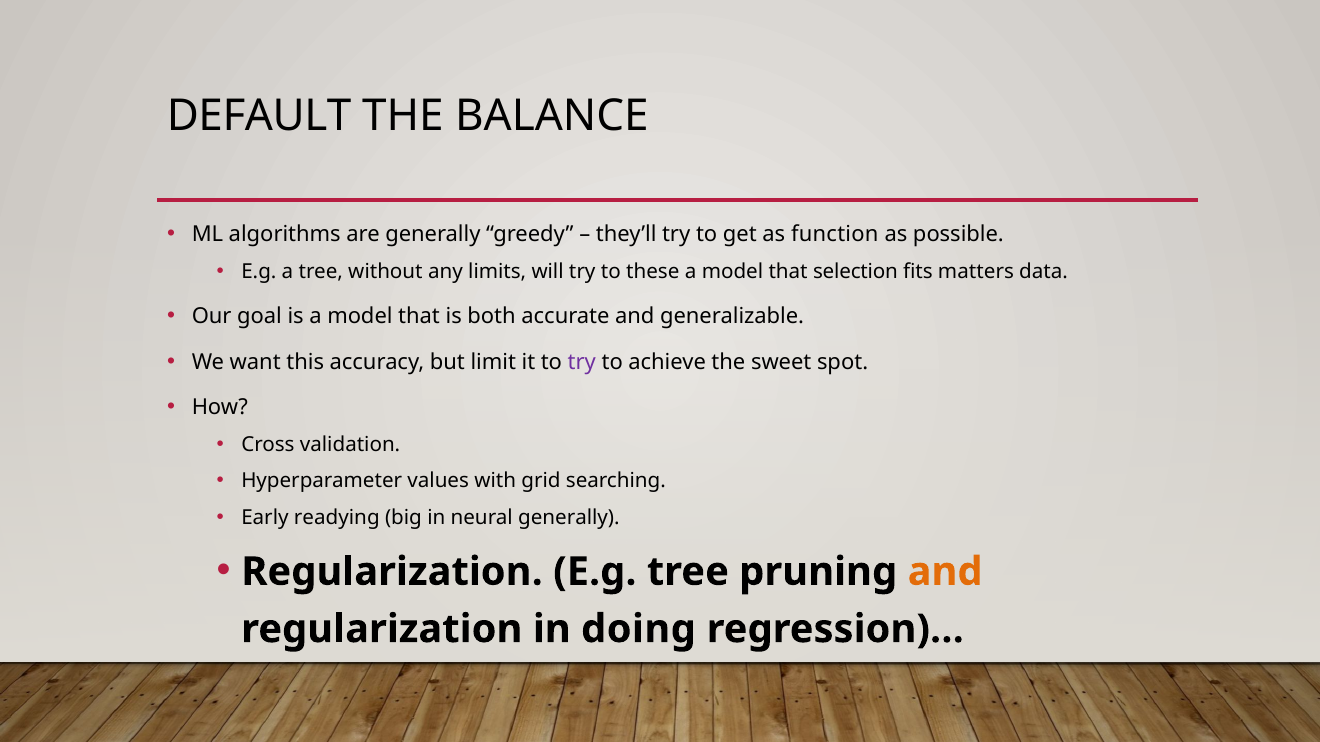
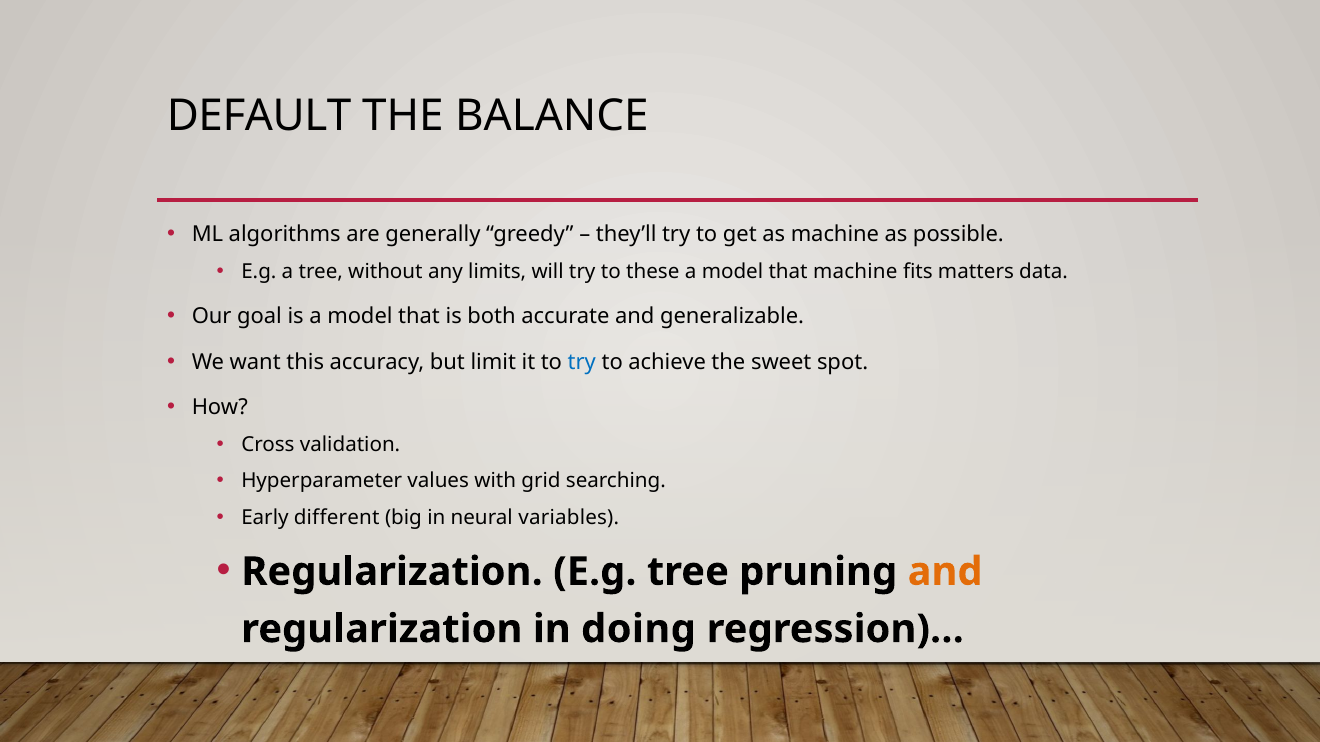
as function: function -> machine (835, 235)
that selection: selection -> machine (855, 272)
try colour: purple -> blue (582, 362)
readying: readying -> different (337, 518)
neural generally: generally -> variables (569, 518)
